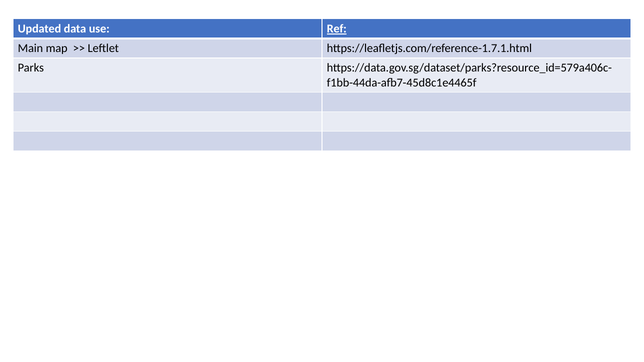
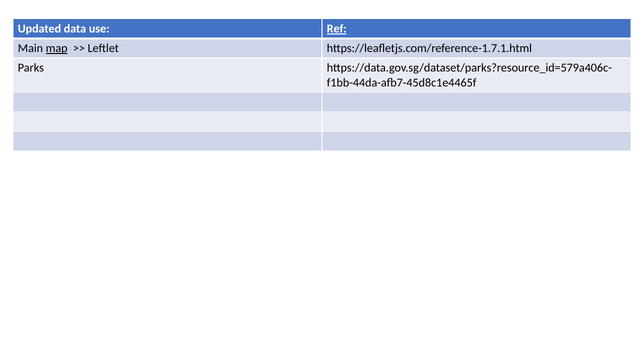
map underline: none -> present (57, 48)
